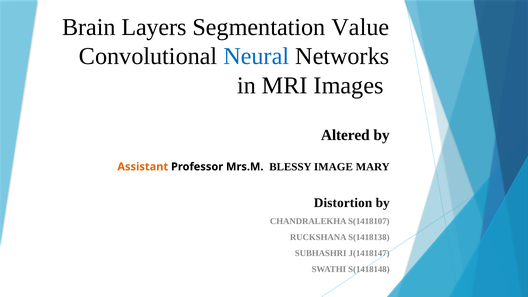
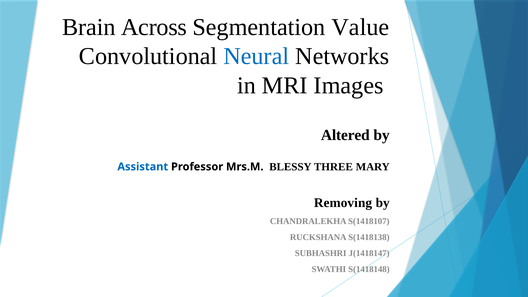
Layers: Layers -> Across (154, 27)
Assistant colour: orange -> blue (143, 167)
IMAGE: IMAGE -> THREE (333, 167)
Distortion: Distortion -> Removing (343, 203)
